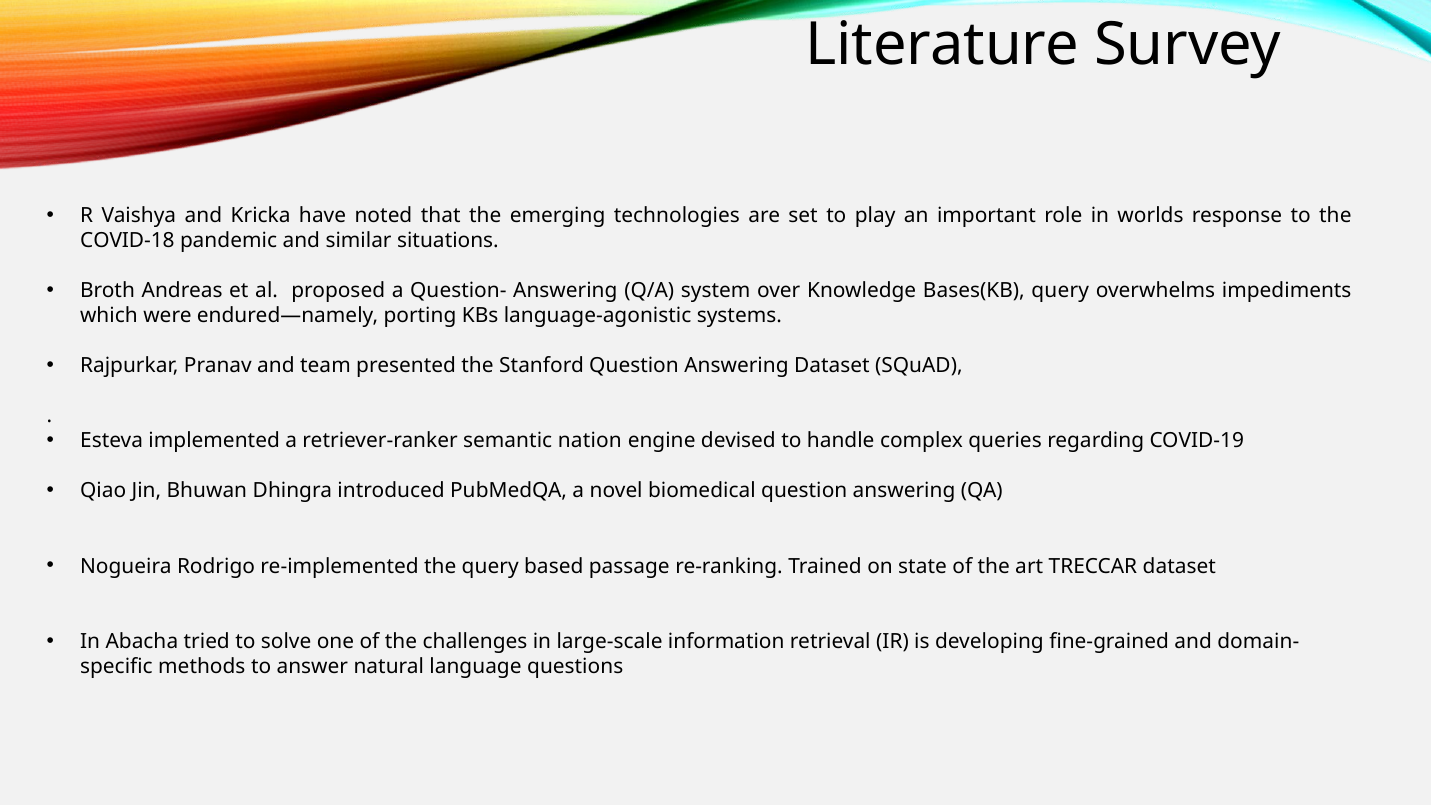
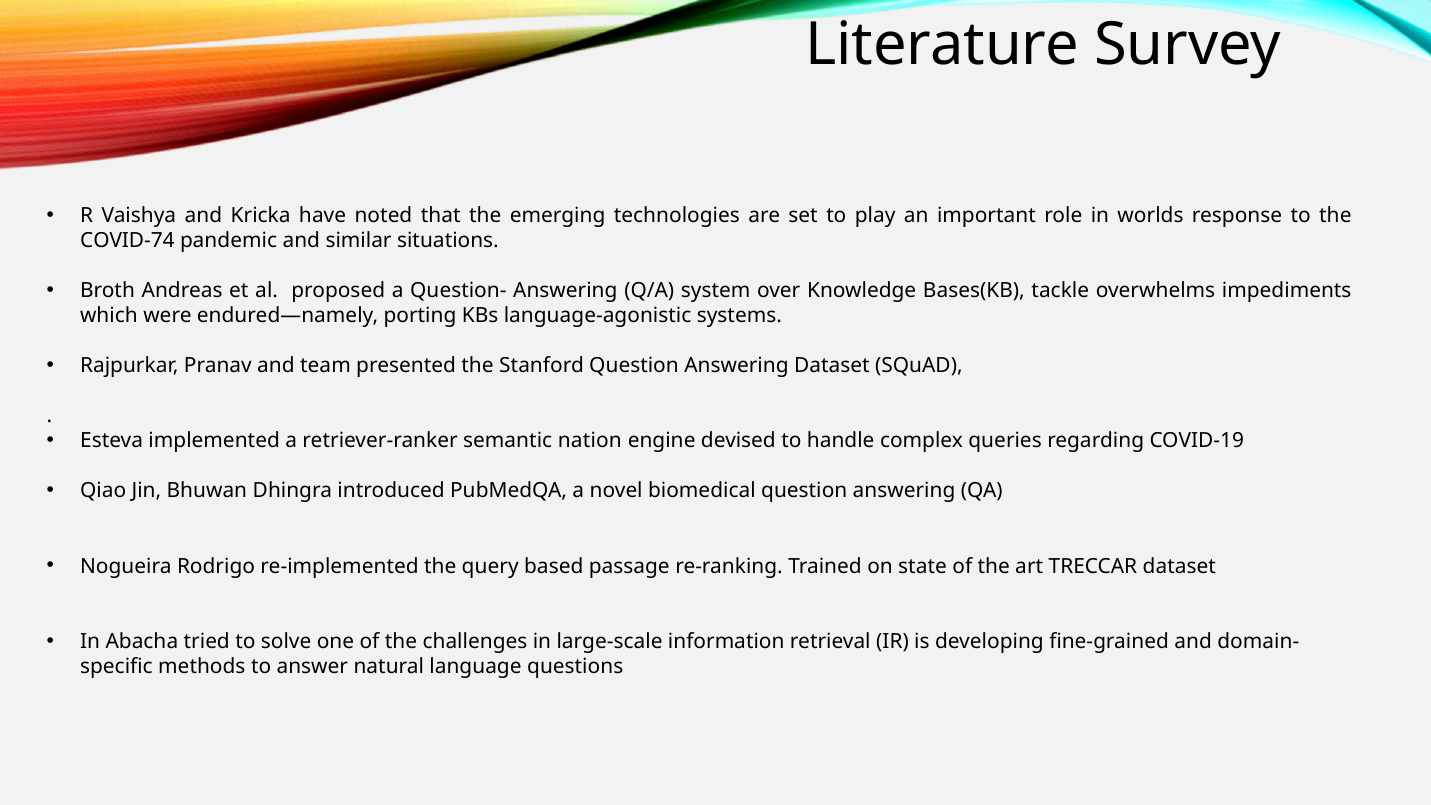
COVID-18: COVID-18 -> COVID-74 (127, 240)
Bases(KB query: query -> tackle (1060, 290)
